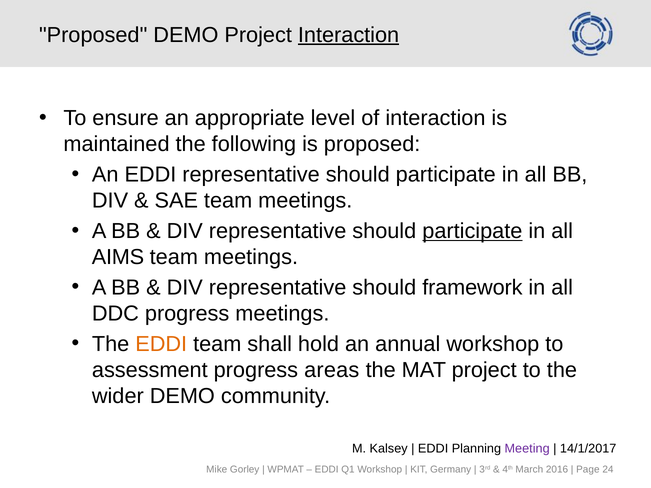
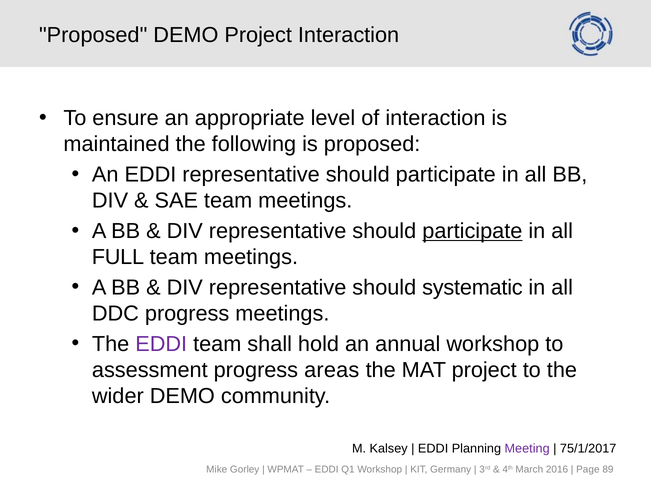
Interaction underline: present -> none (349, 35)
AIMS: AIMS -> FULL (118, 257)
framework: framework -> systematic (472, 288)
EDDI colour: orange -> purple (161, 344)
14/1/2017: 14/1/2017 -> 75/1/2017 (588, 449)
24: 24 -> 89 (608, 470)
